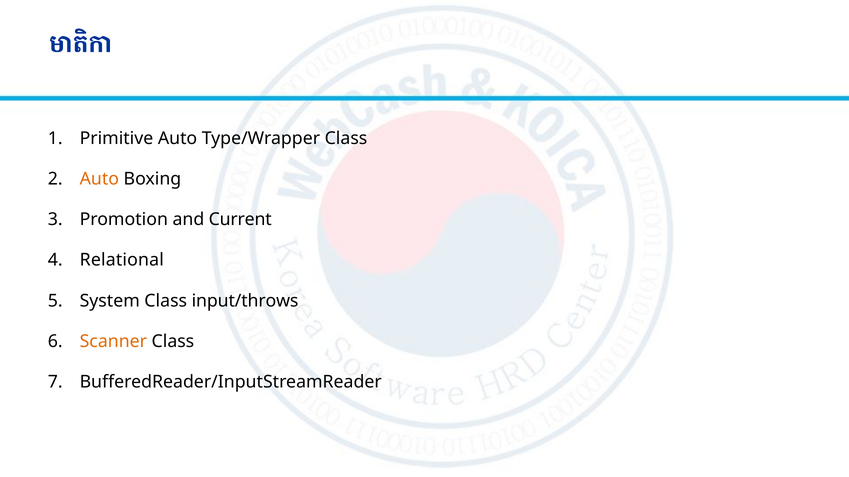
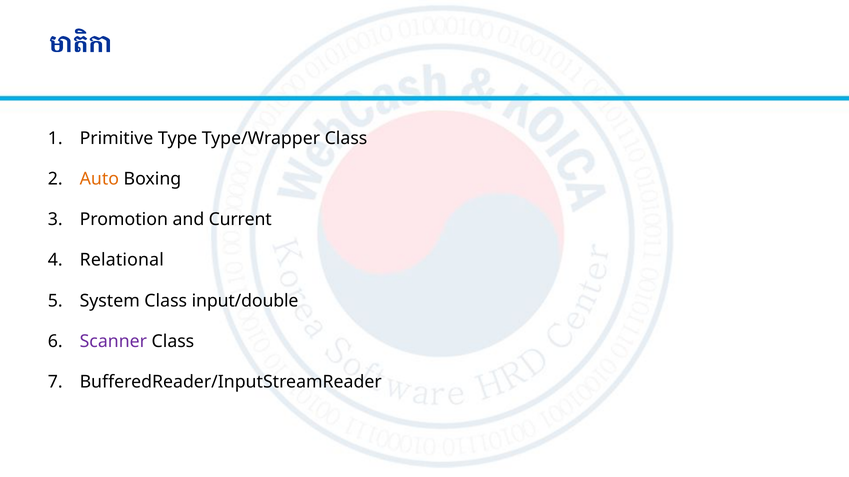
Primitive Auto: Auto -> Type (178, 138)
input/throws: input/throws -> input/double (245, 301)
Scanner colour: orange -> purple (113, 342)
